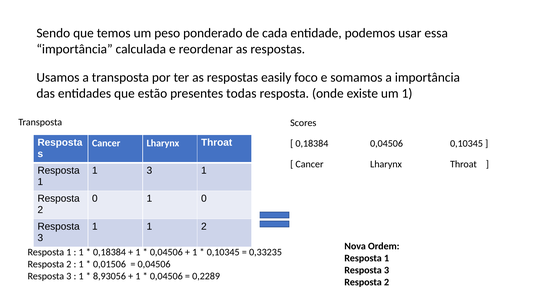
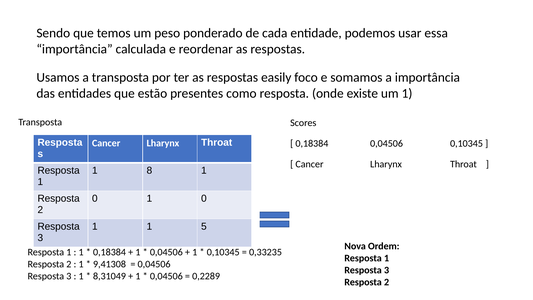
todas: todas -> como (241, 93)
1 3: 3 -> 8 (149, 170)
1 2: 2 -> 5 (204, 226)
0,01506: 0,01506 -> 9,41308 (109, 264)
8,93056: 8,93056 -> 8,31049 (109, 276)
